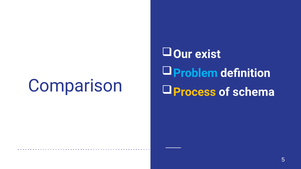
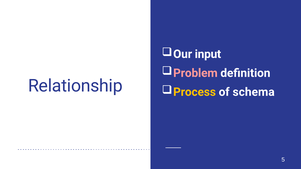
exist: exist -> input (208, 54)
Problem colour: light blue -> pink (195, 73)
Comparison: Comparison -> Relationship (75, 86)
